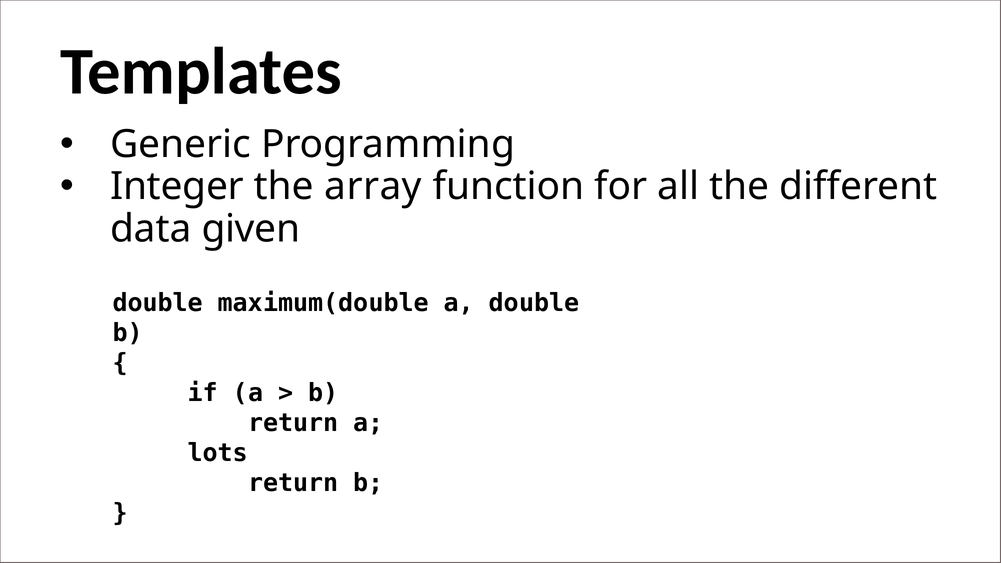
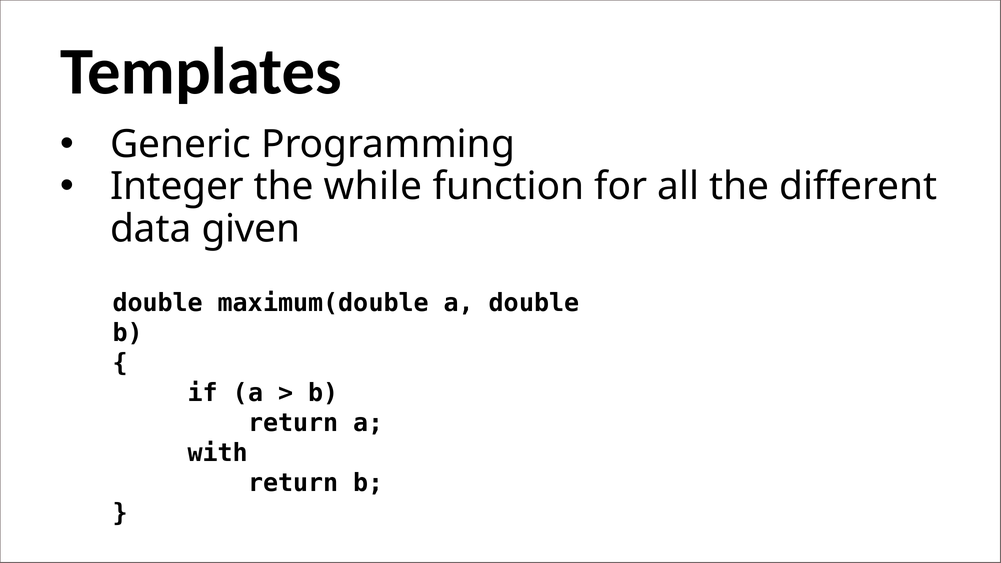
array: array -> while (373, 187)
lots: lots -> with (218, 453)
